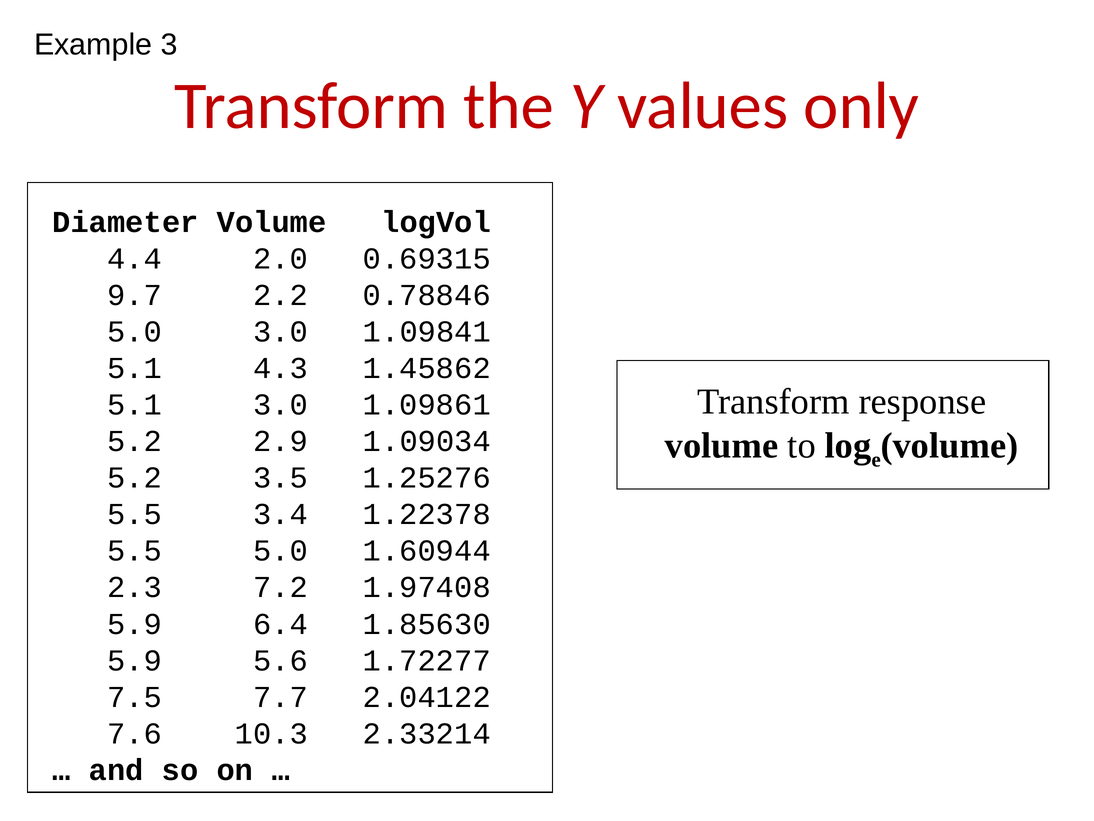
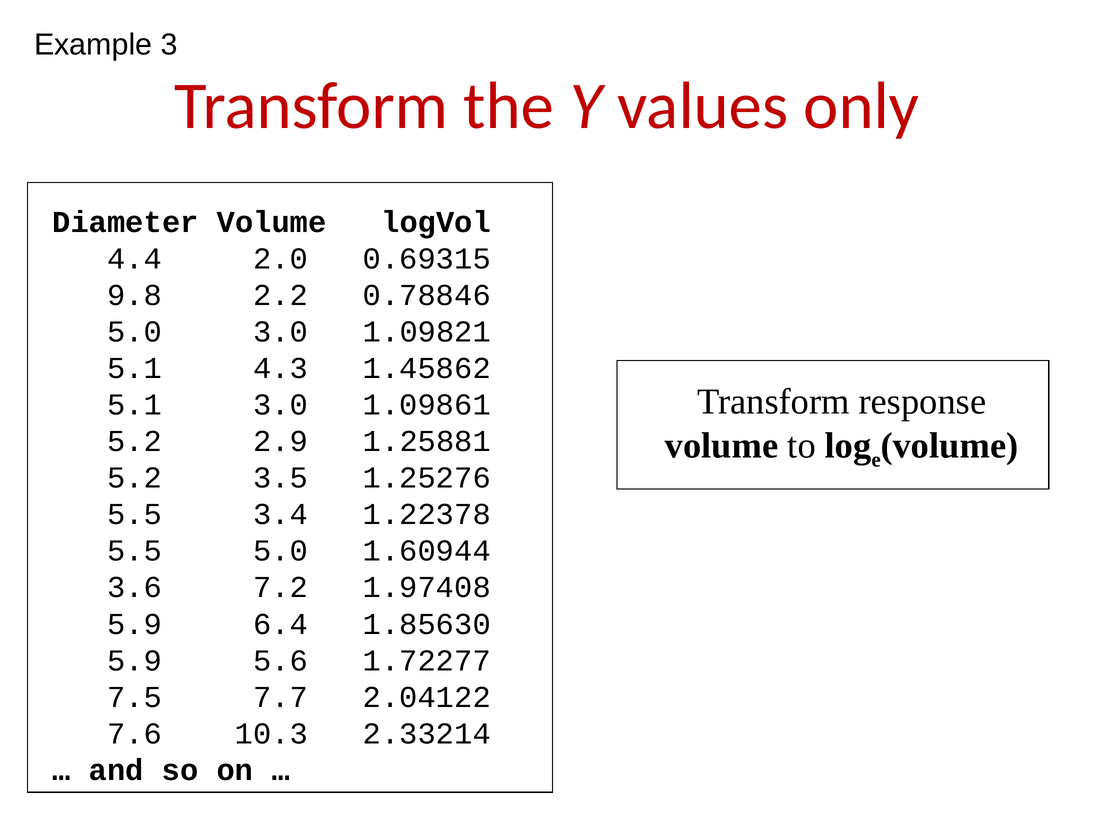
9.7: 9.7 -> 9.8 (134, 295)
1.09841: 1.09841 -> 1.09821 (427, 332)
1.09034: 1.09034 -> 1.25881 (427, 441)
2.3: 2.3 -> 3.6 (134, 587)
